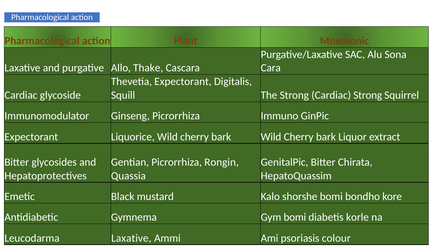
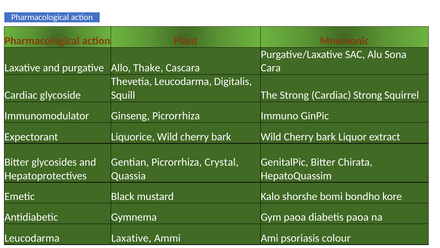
Thevetia Expectorant: Expectorant -> Leucodarma (183, 82)
Rongin: Rongin -> Crystal (222, 162)
Gym bomi: bomi -> paoa (295, 217)
diabetis korle: korle -> paoa (357, 217)
